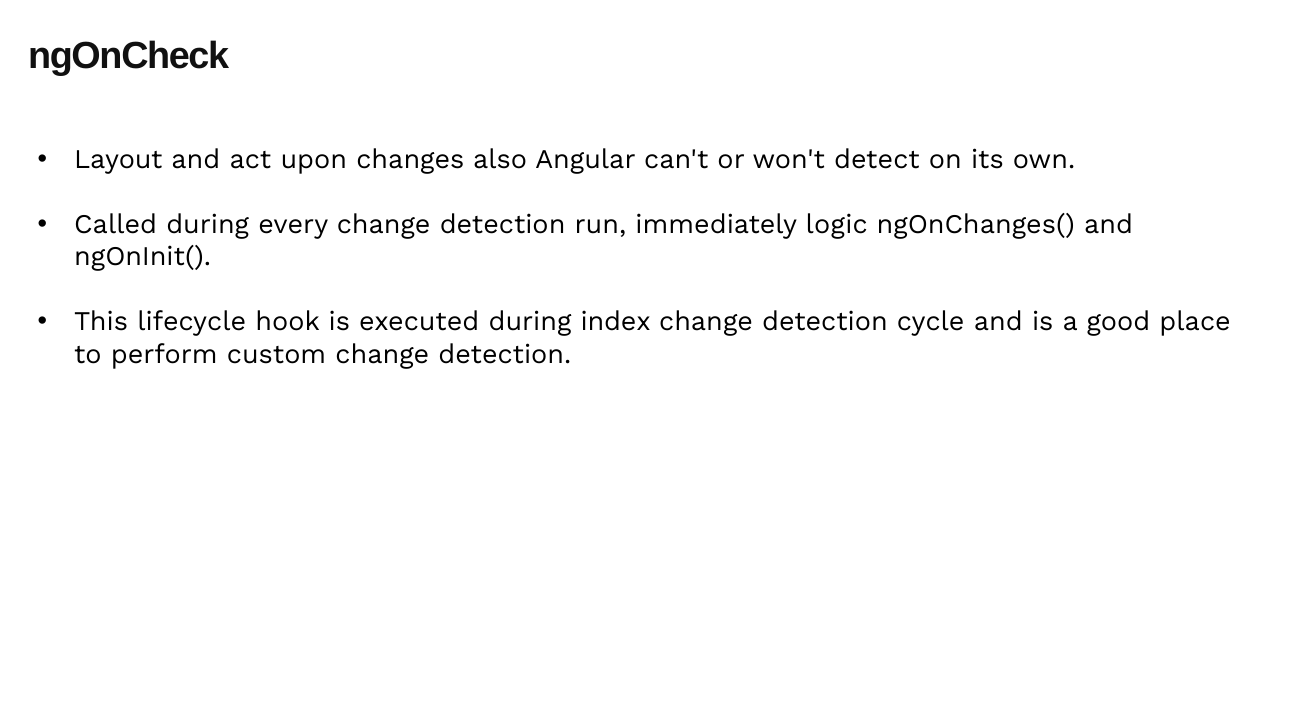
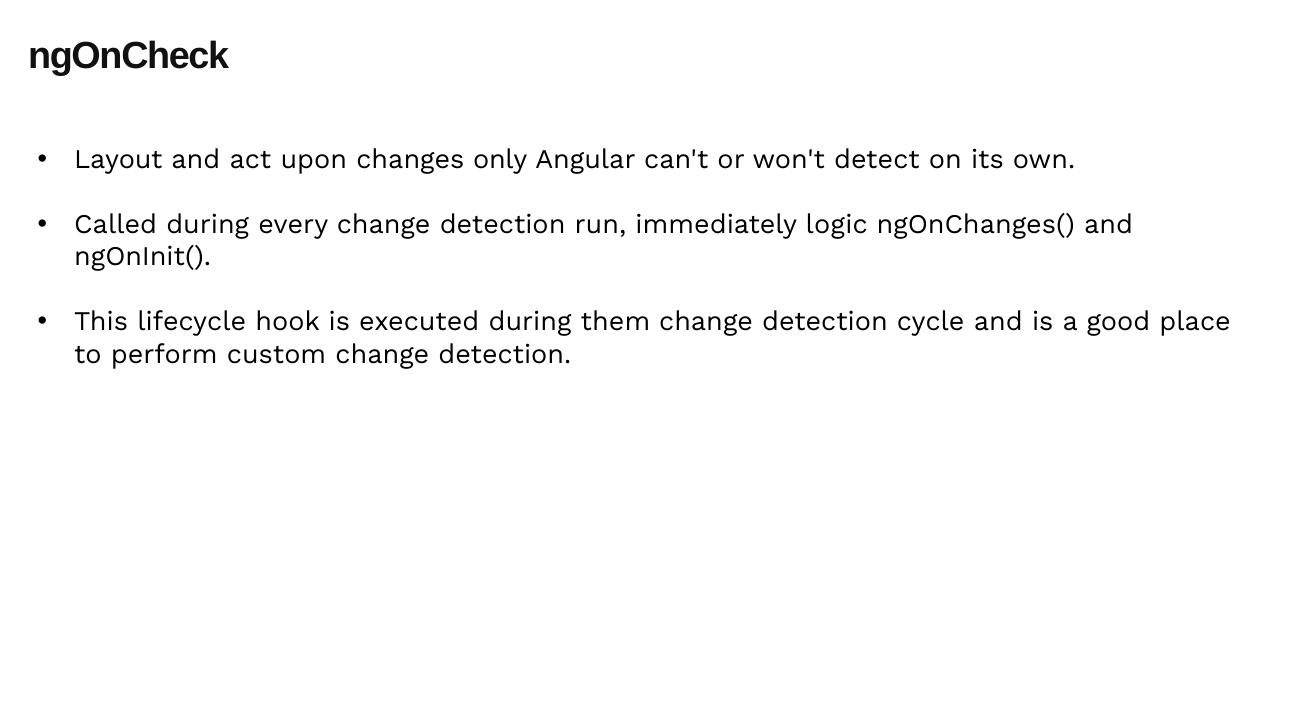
also: also -> only (500, 160)
index: index -> them (616, 322)
